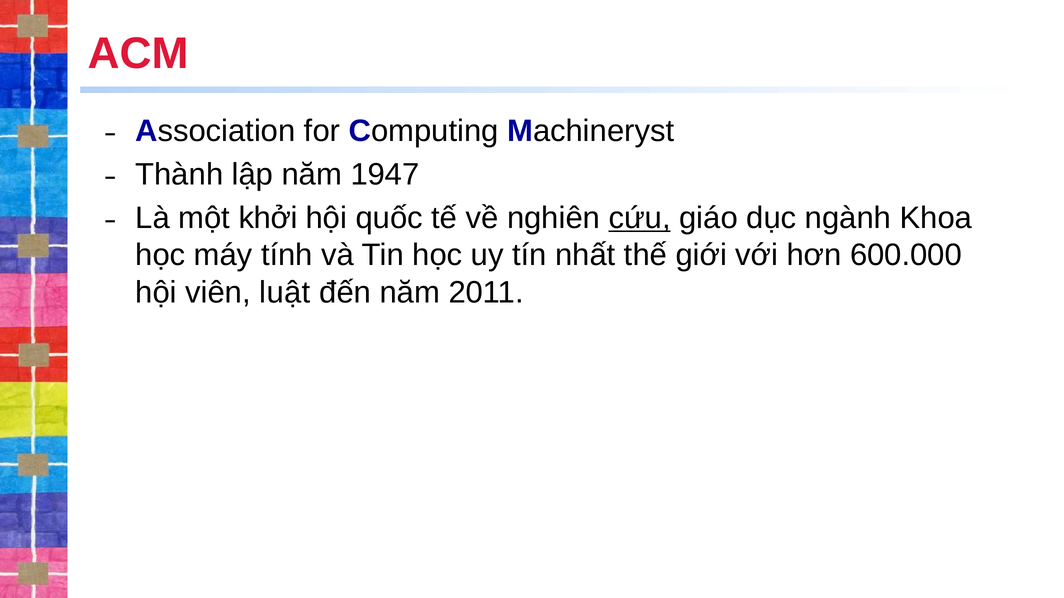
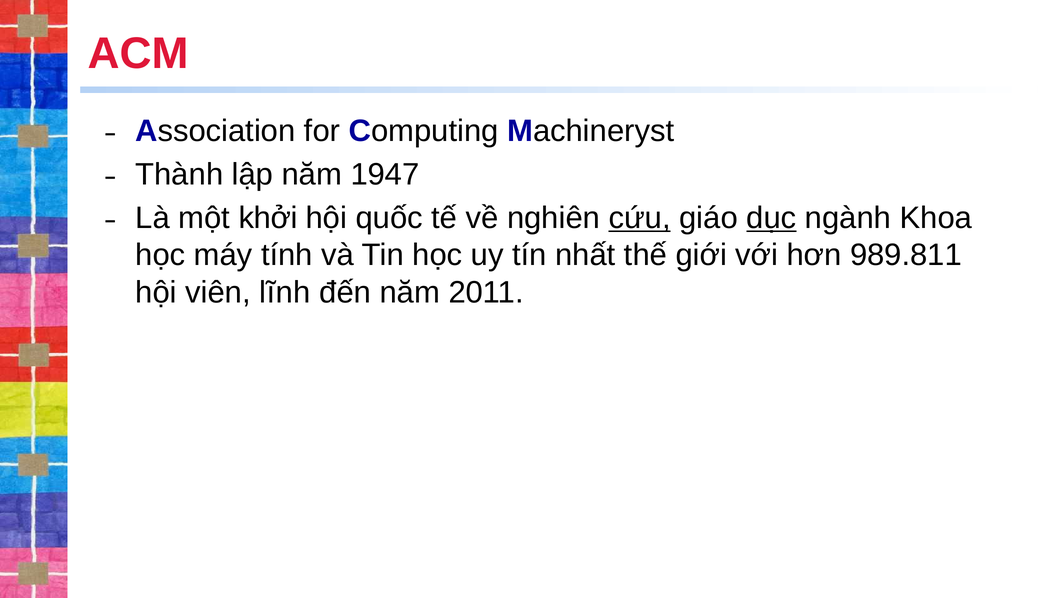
dục underline: none -> present (771, 218)
600.000: 600.000 -> 989.811 (906, 255)
luật: luật -> lĩnh (285, 293)
